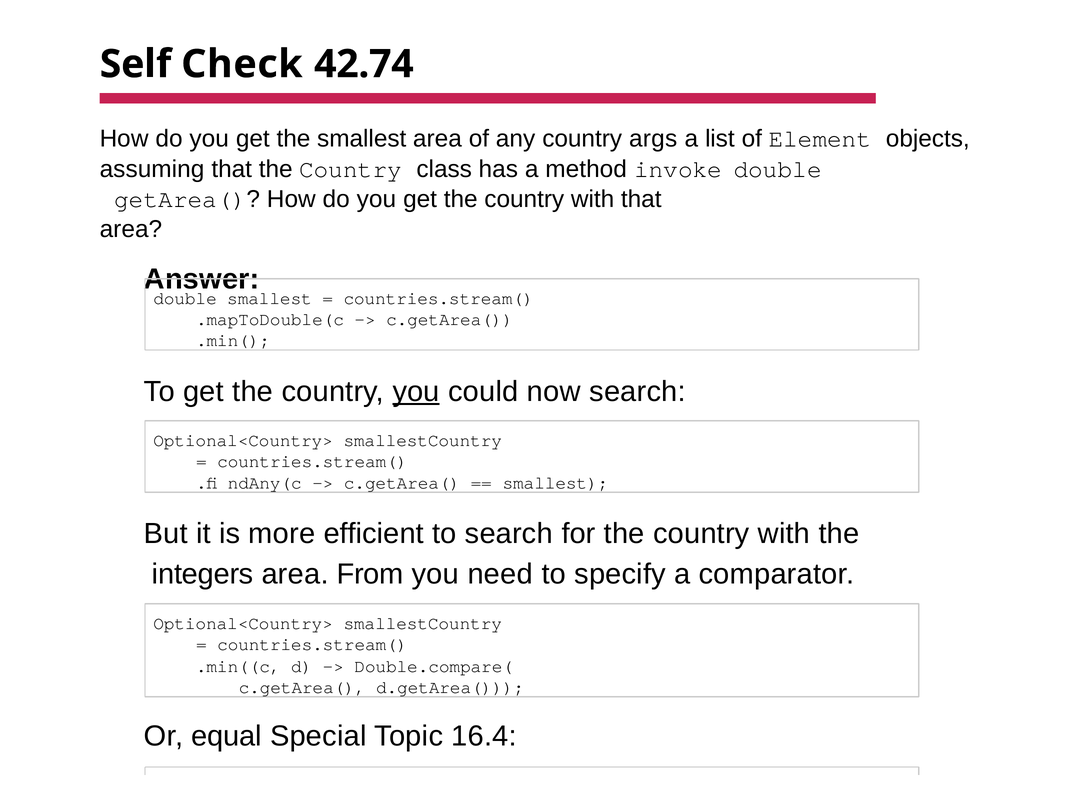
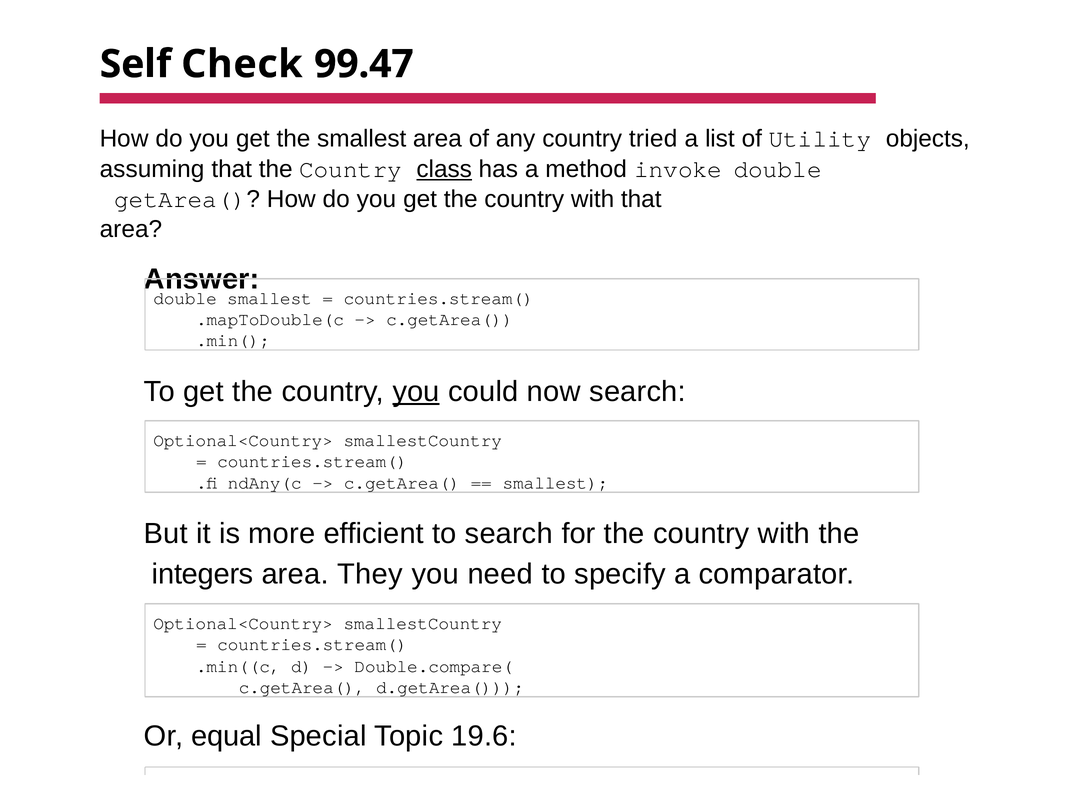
42.74: 42.74 -> 99.47 (364, 64)
args: args -> tried (653, 139)
Element: Element -> Utility (820, 139)
class underline: none -> present (444, 169)
From: From -> They (370, 575)
16.4: 16.4 -> 19.6 (484, 737)
